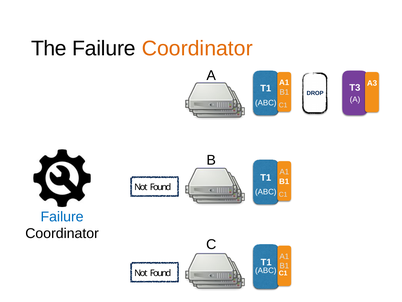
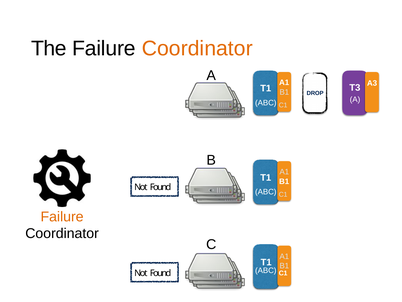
Failure colour: blue -> orange (62, 216)
